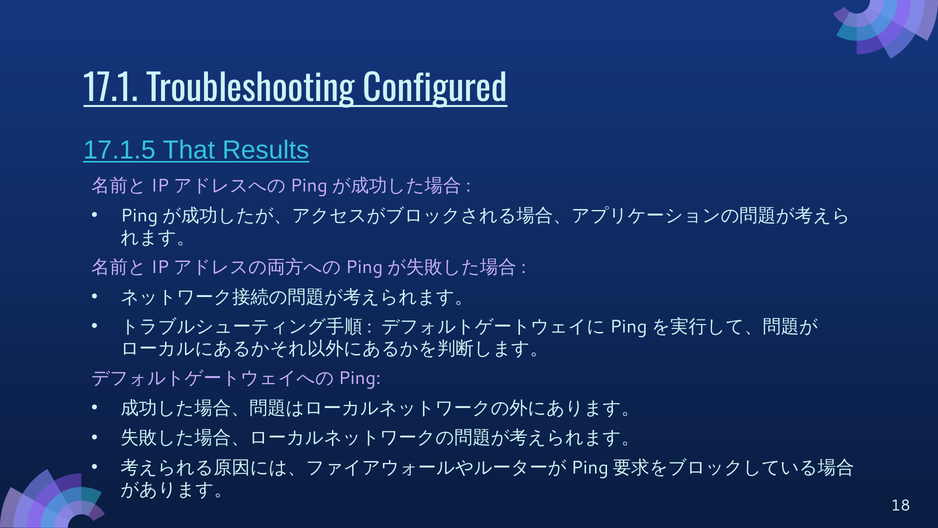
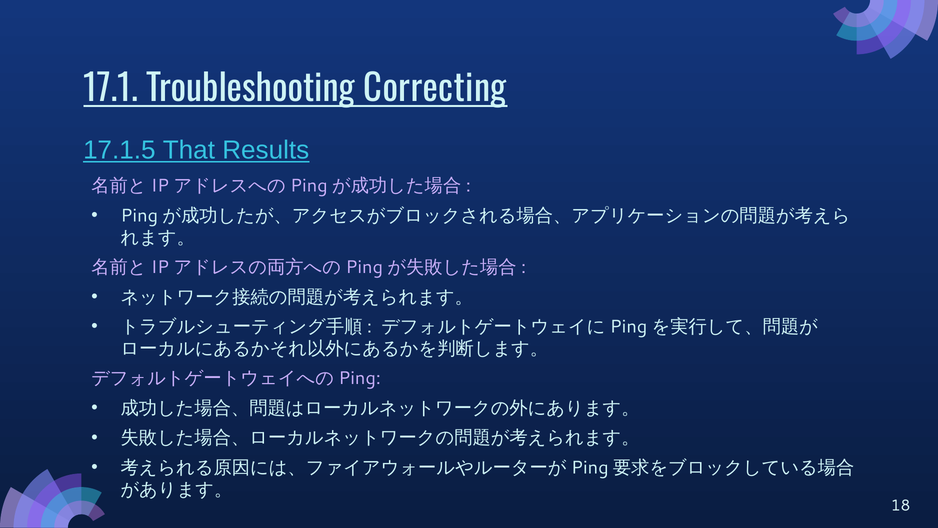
Configured: Configured -> Correcting (435, 89)
